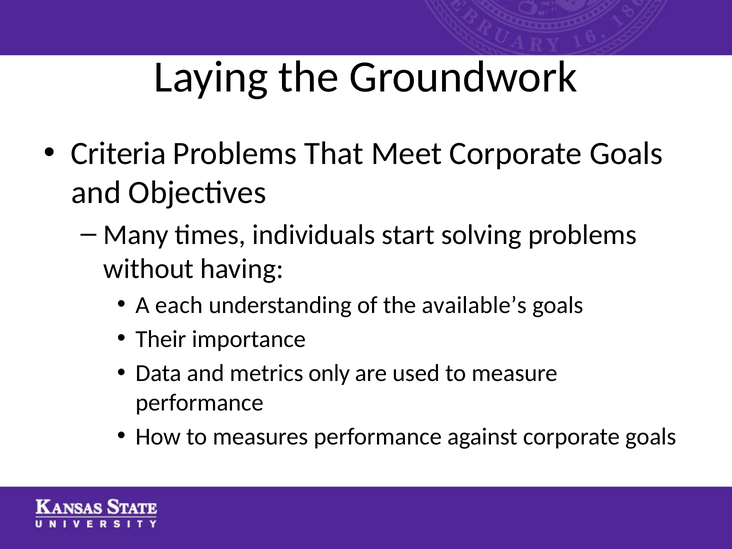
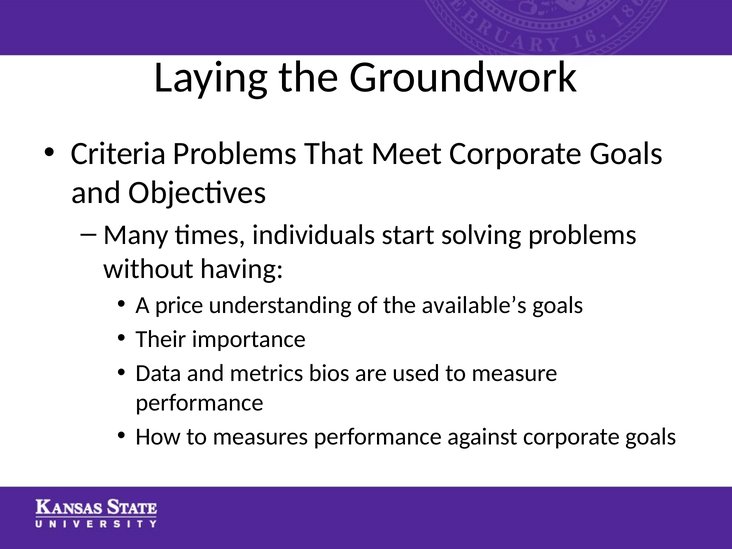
each: each -> price (179, 305)
only: only -> bios (329, 373)
